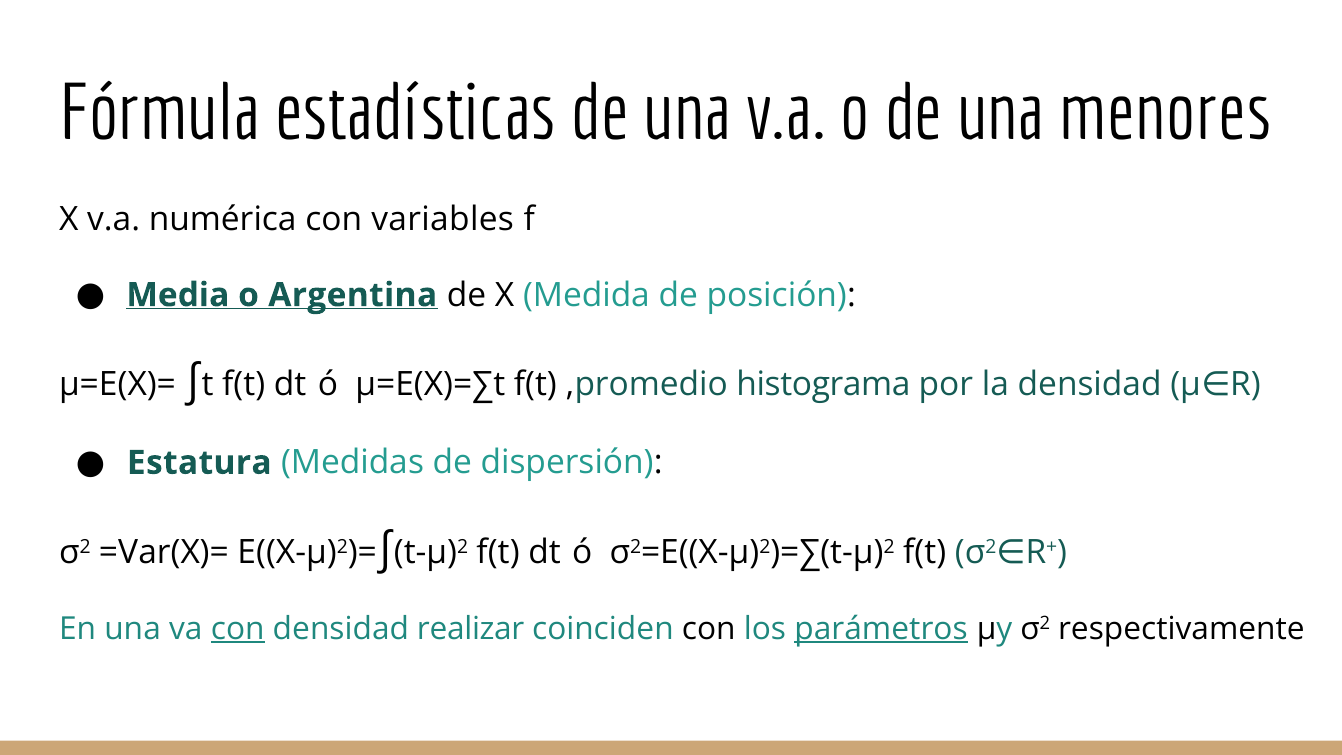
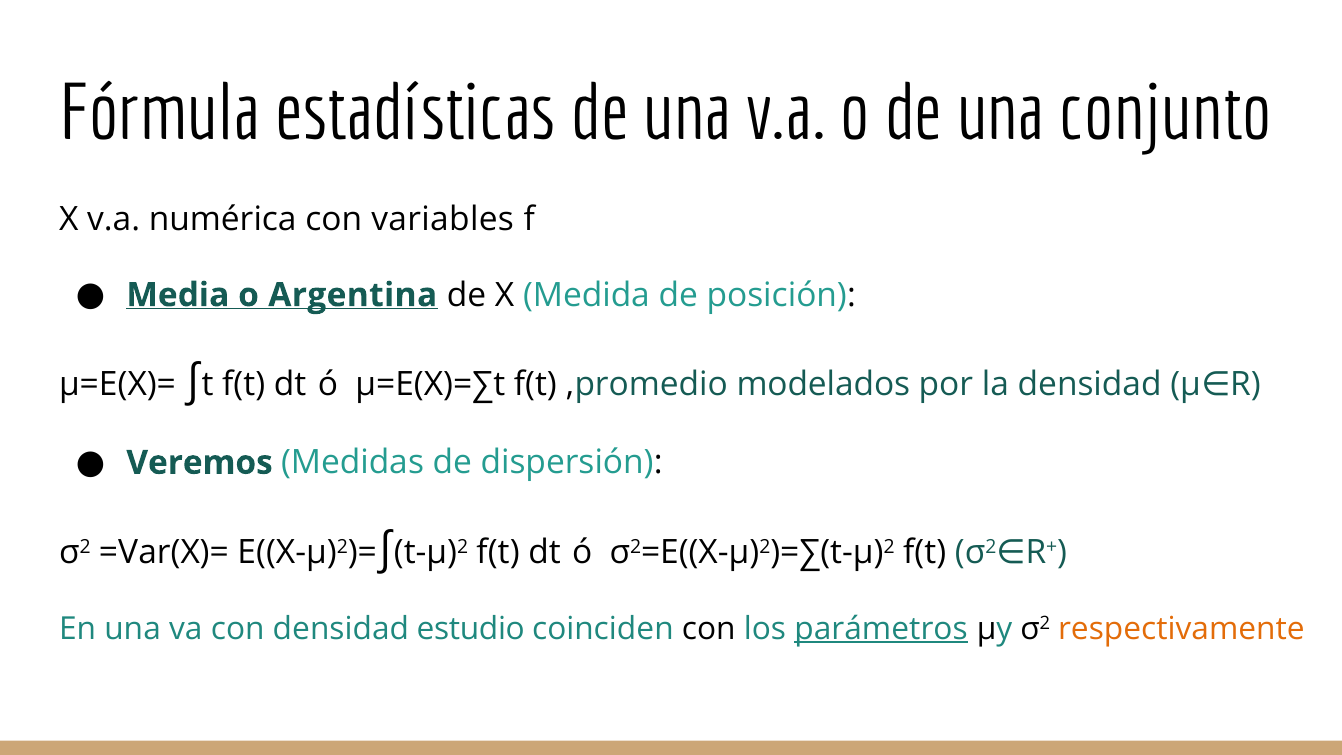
menores: menores -> conjunto (1166, 113)
histograma: histograma -> modelados (823, 384)
Estatura: Estatura -> Veremos (200, 463)
con underline: present -> none (238, 629)
realizar: realizar -> estudio (471, 629)
respectivamente colour: black -> orange (1181, 629)
